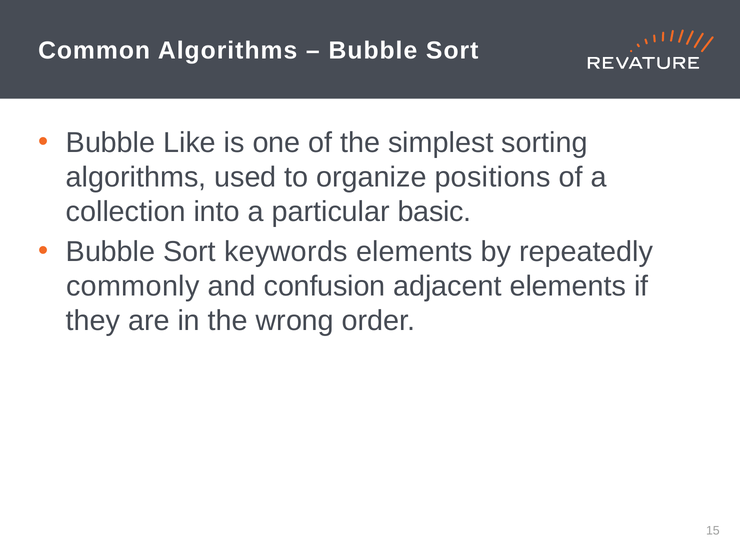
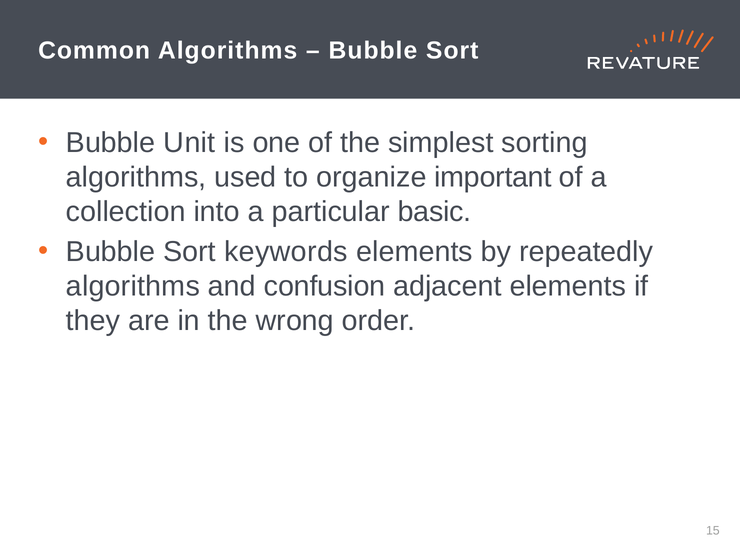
Like: Like -> Unit (189, 143)
positions: positions -> important (493, 177)
commonly: commonly -> algorithms (133, 286)
